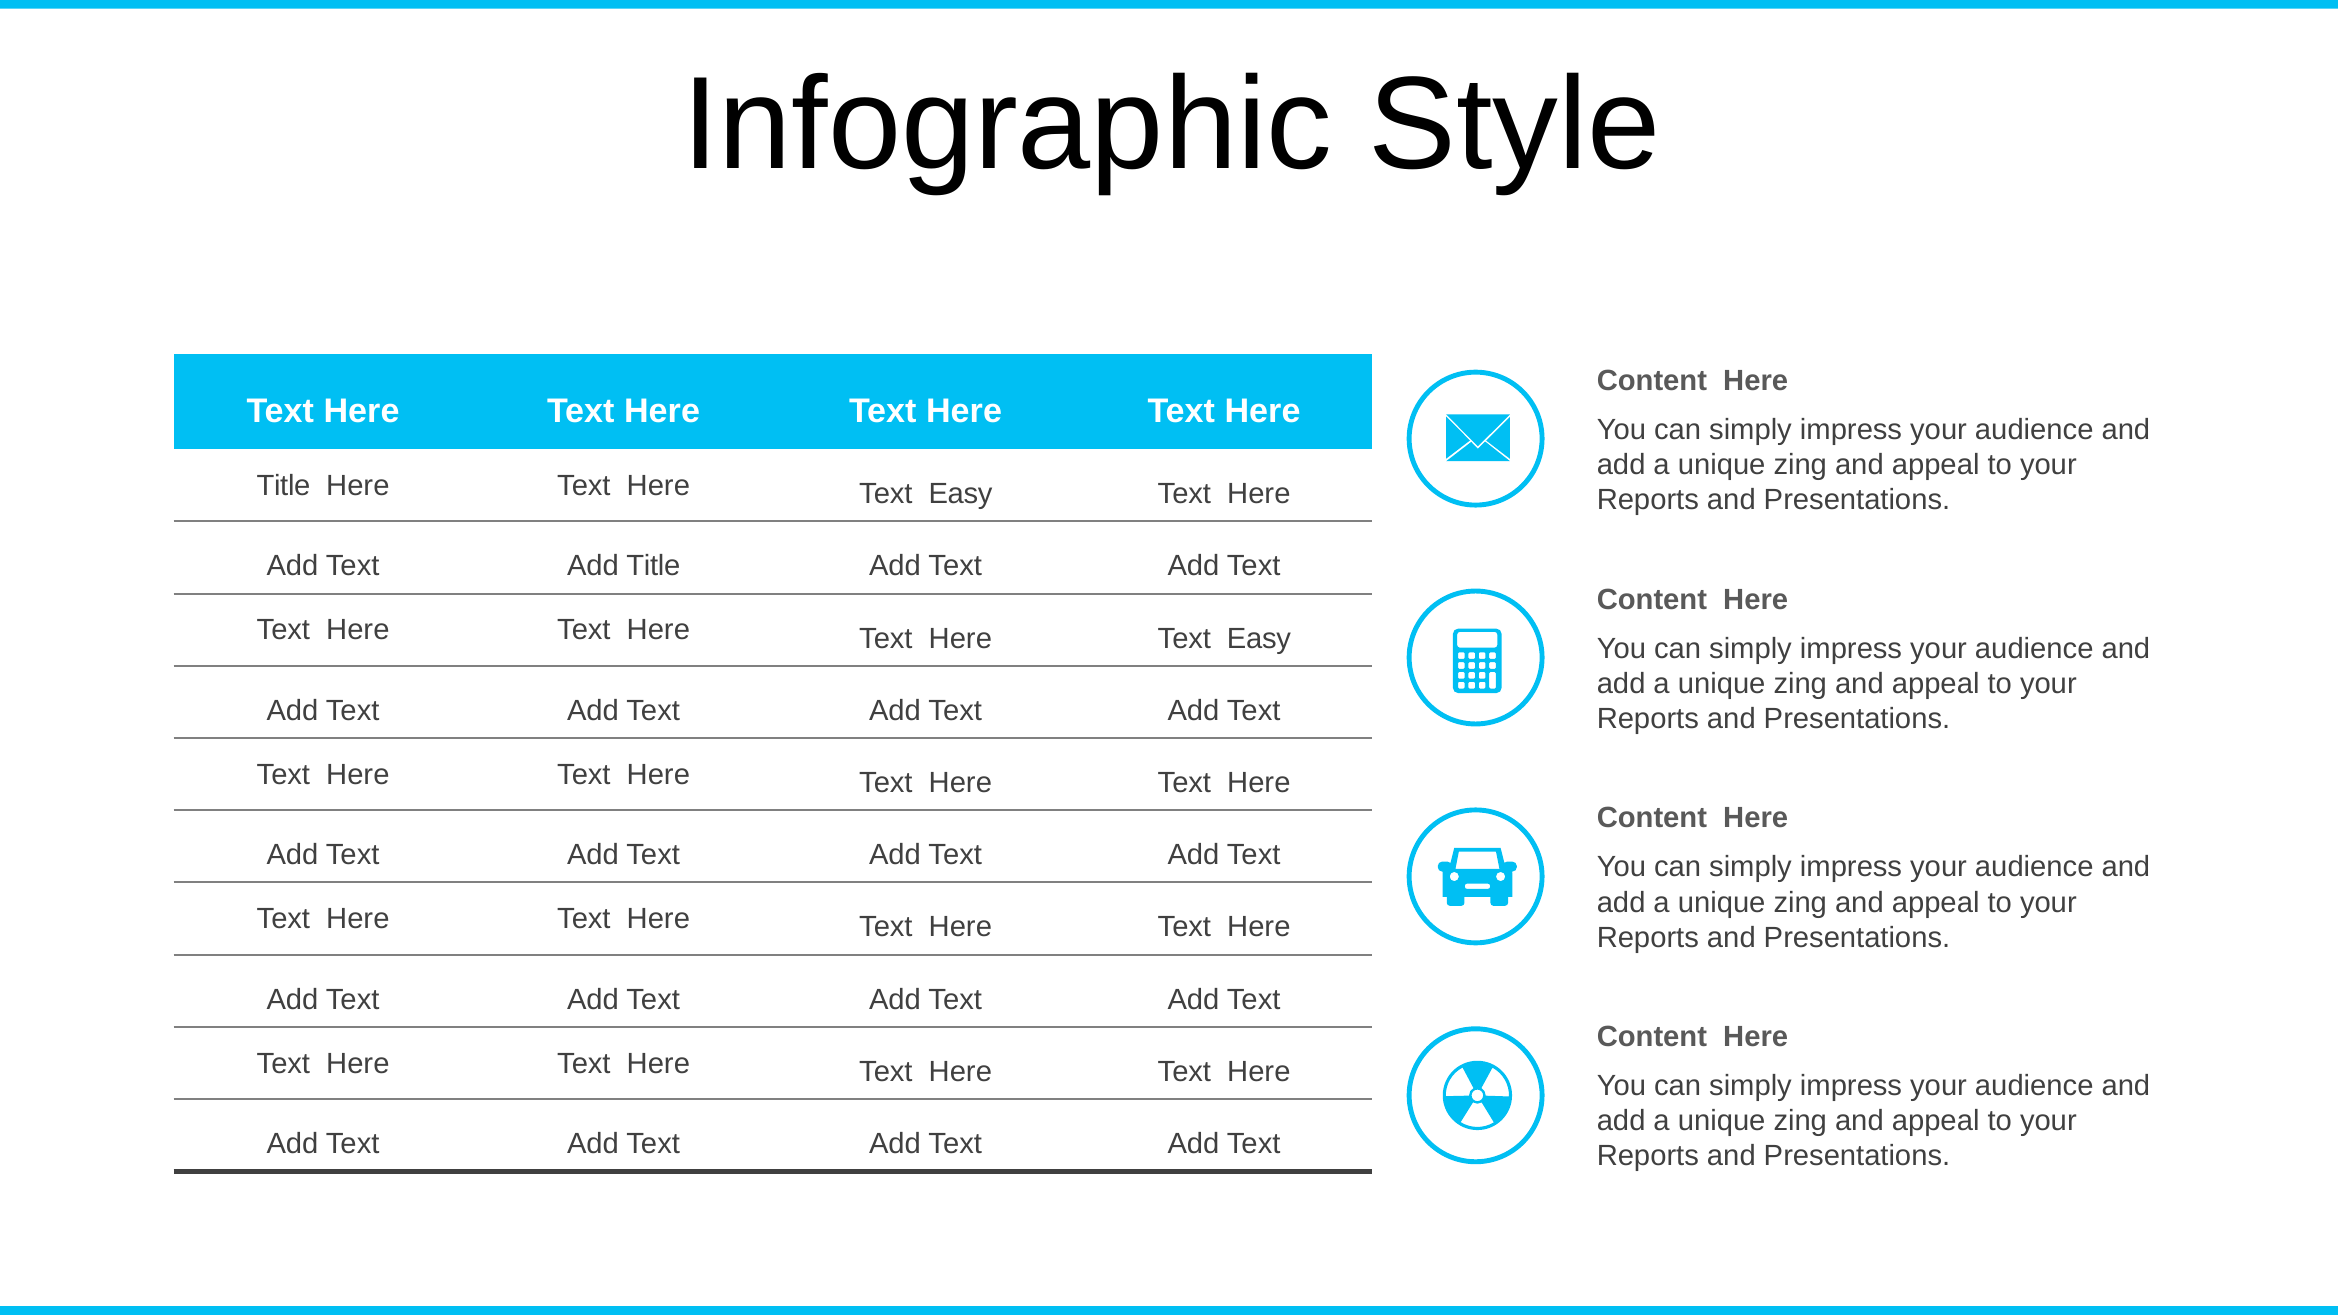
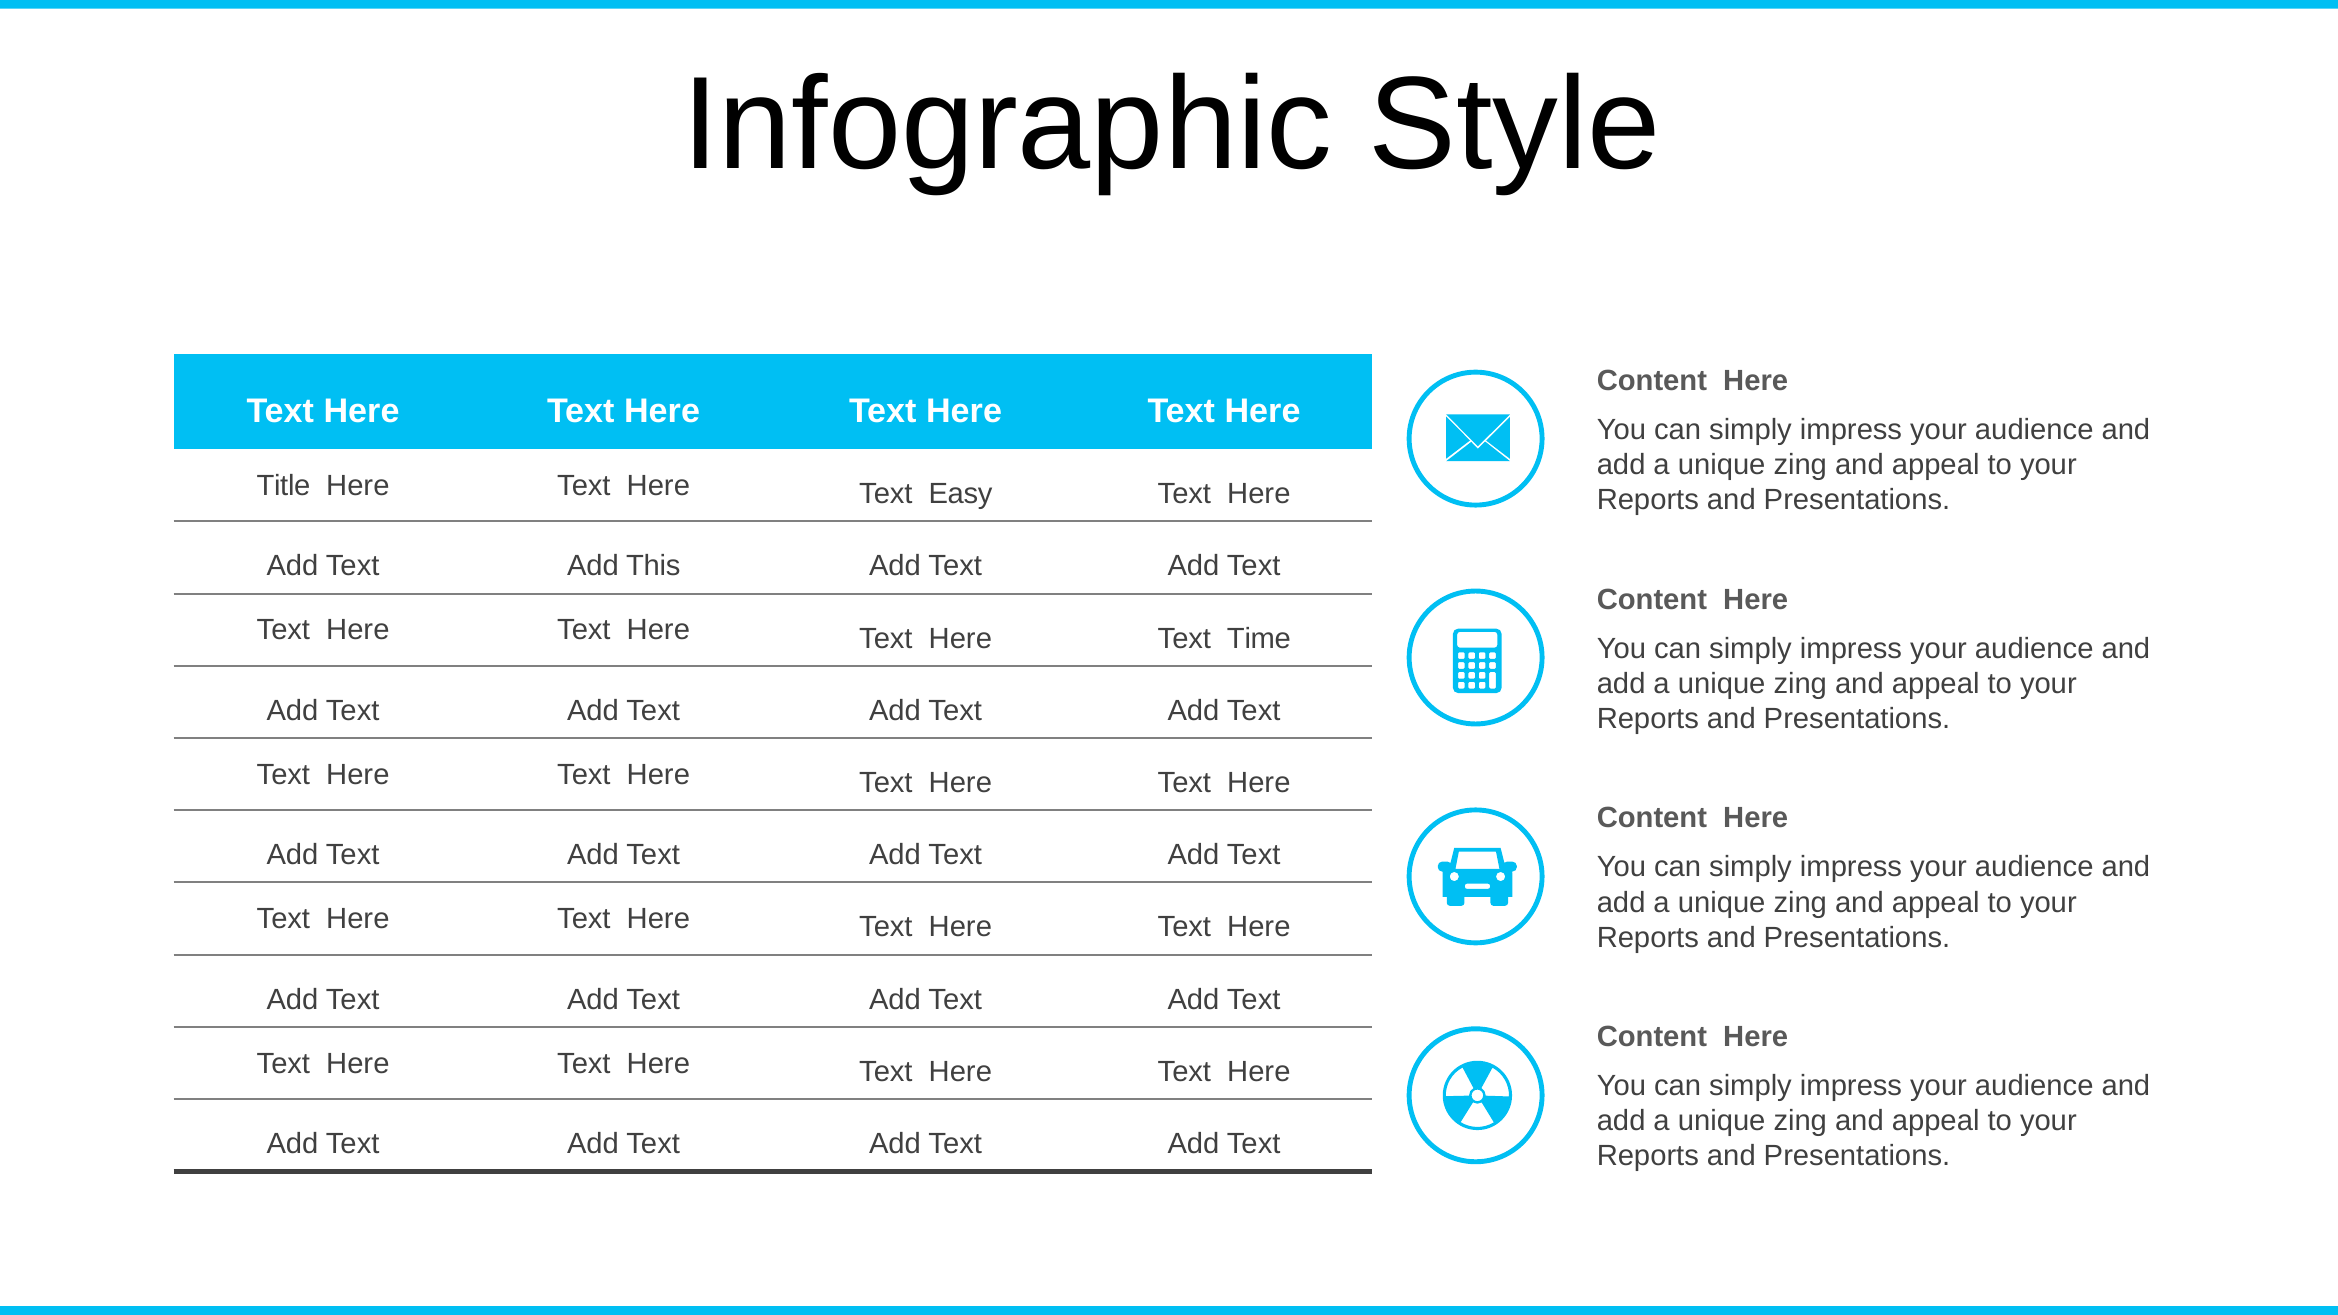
Add Title: Title -> This (653, 566)
Easy: Easy -> Time (1259, 639)
